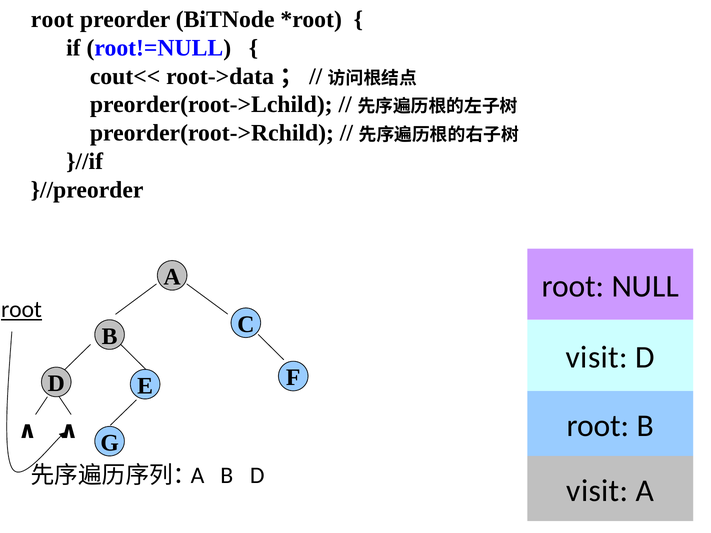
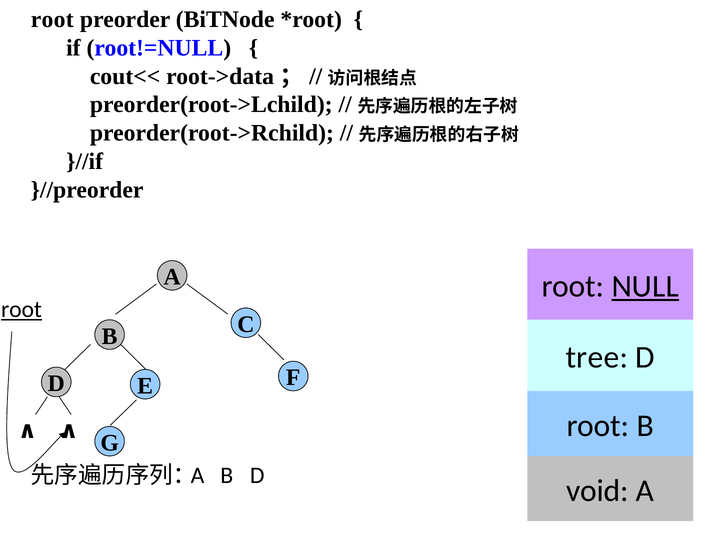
NULL underline: none -> present (645, 287)
visit: visit -> tree (597, 358)
visit: visit -> void (597, 491)
